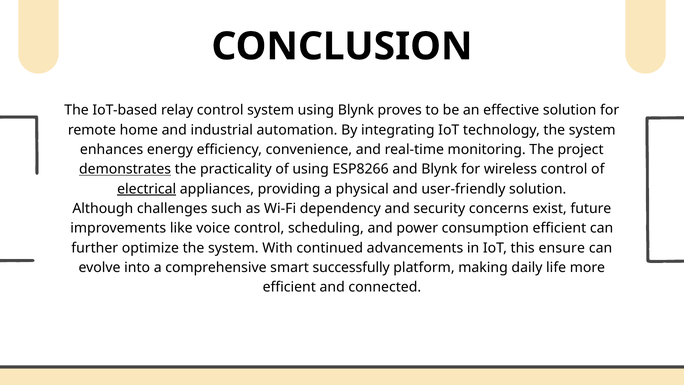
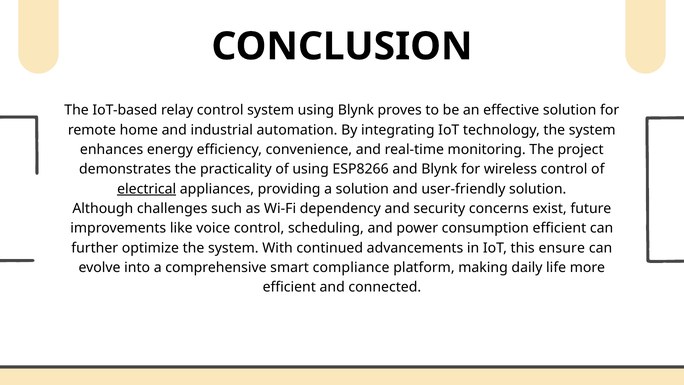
demonstrates underline: present -> none (125, 169)
a physical: physical -> solution (362, 189)
successfully: successfully -> compliance (351, 267)
